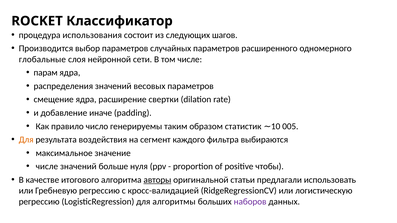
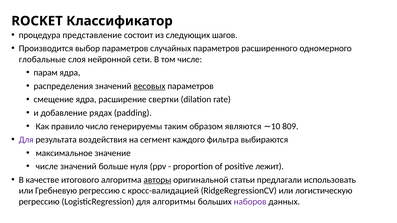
использования: использования -> представление (92, 35)
весовых underline: none -> present (149, 86)
иначе: иначе -> рядах (101, 113)
статистик: статистик -> являются (243, 126)
005: 005 -> 809 (290, 126)
Для colour: orange -> purple (26, 140)
чтобы: чтобы -> лежит (270, 167)
